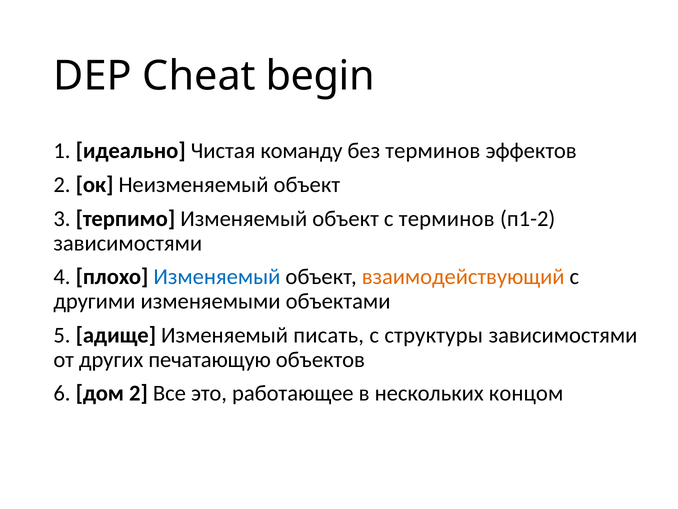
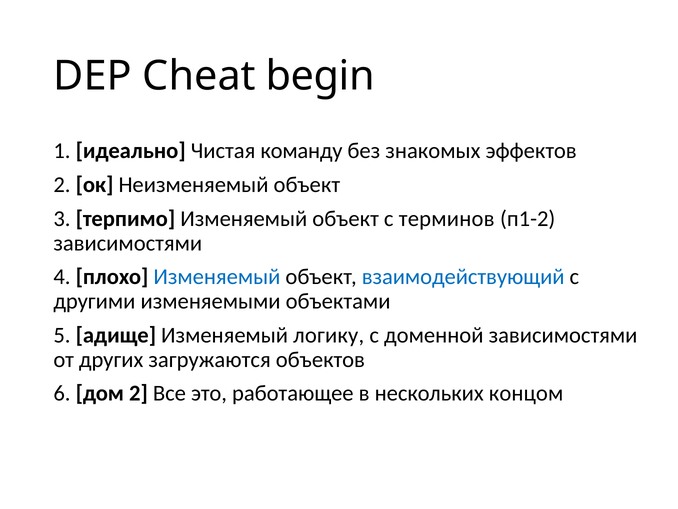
без терминов: терминов -> знакомых (433, 151)
взаимодействующий colour: orange -> blue (463, 277)
писать: писать -> логику (329, 335)
структуры: структуры -> доменной (434, 335)
печатающую: печатающую -> загружаются (210, 359)
